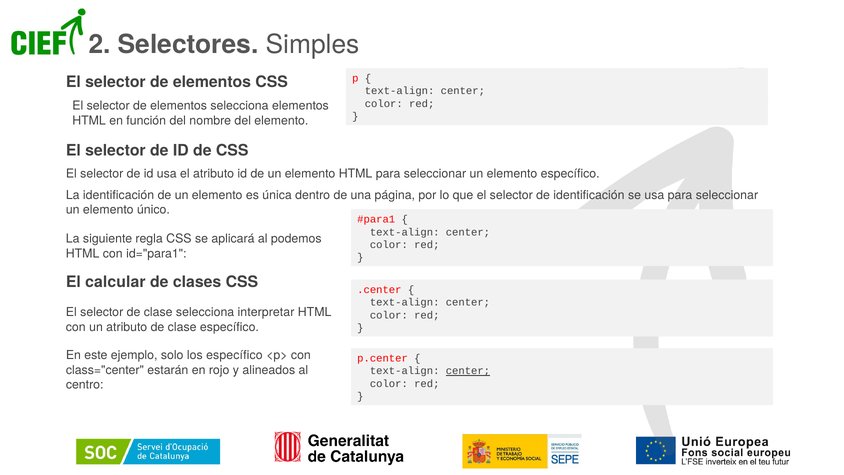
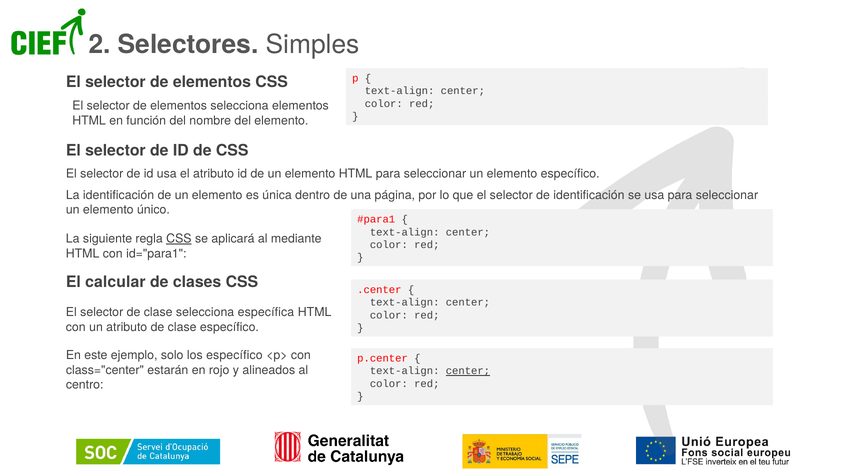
CSS underline: none -> present (179, 239)
podemos: podemos -> mediante (296, 239)
interpretar: interpretar -> específica (266, 312)
